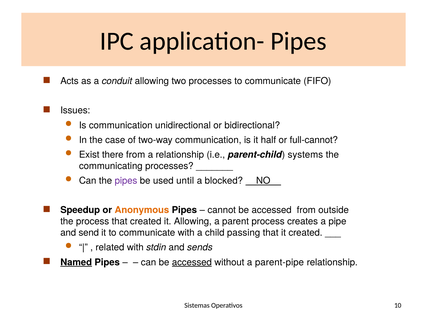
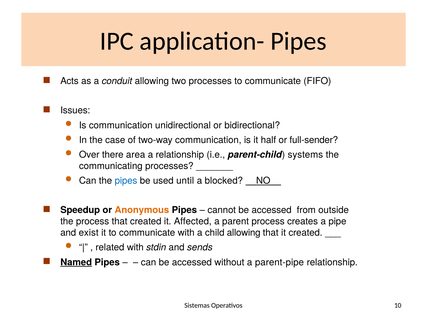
full-cannot: full-cannot -> full-sender (314, 140)
Exist: Exist -> Over (89, 155)
there from: from -> area (136, 155)
pipes colour: purple -> blue (126, 181)
it Allowing: Allowing -> Affected (193, 222)
send: send -> exist (89, 233)
child passing: passing -> allowing (244, 233)
accessed underline: present -> none (192, 262)
